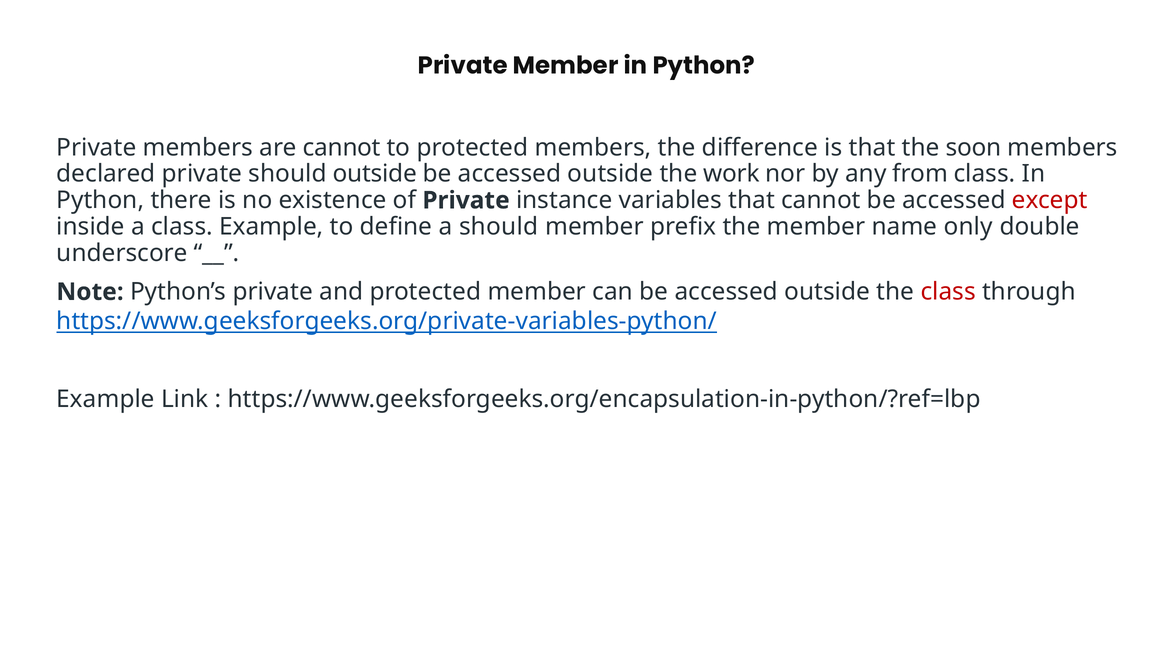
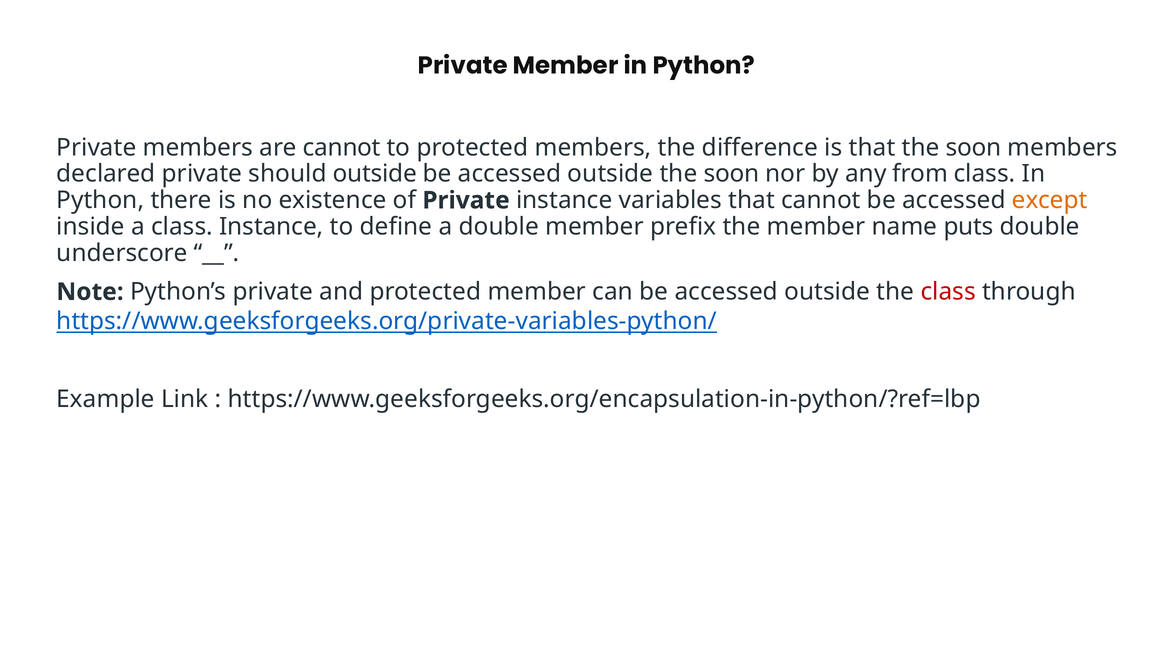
outside the work: work -> soon (731, 174)
except colour: red -> orange (1050, 200)
class Example: Example -> Instance (271, 227)
a should: should -> double (499, 227)
only: only -> puts (969, 227)
